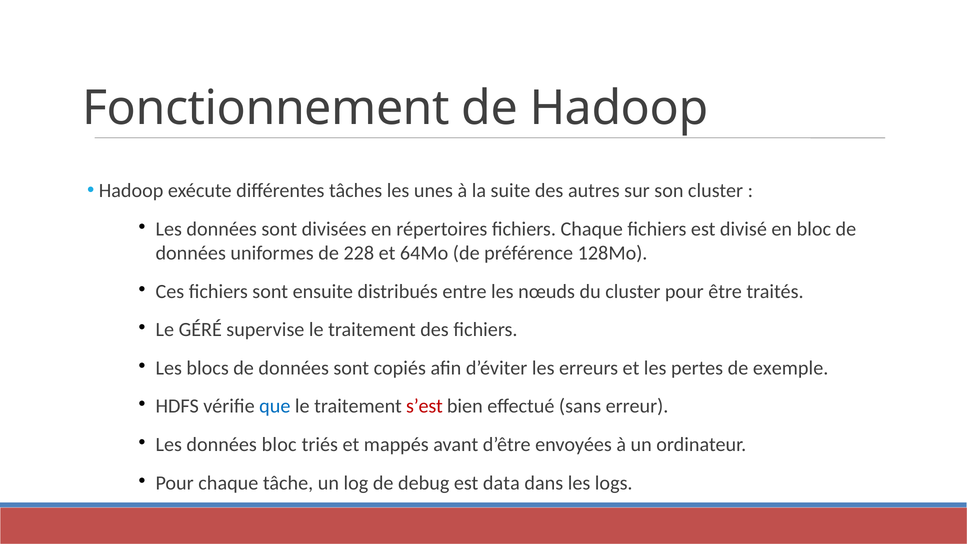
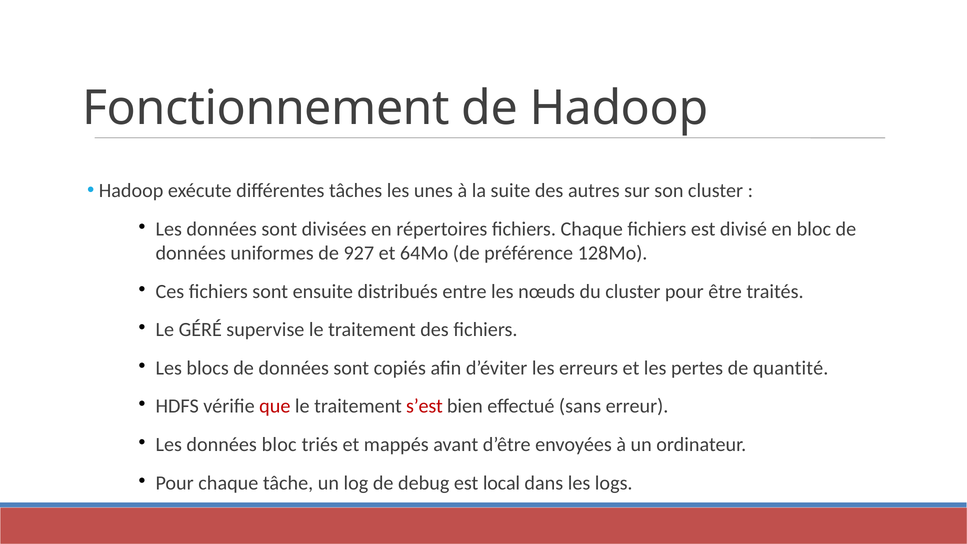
228: 228 -> 927 (359, 253)
exemple: exemple -> quantité (791, 368)
que colour: blue -> red (275, 406)
data: data -> local (501, 483)
